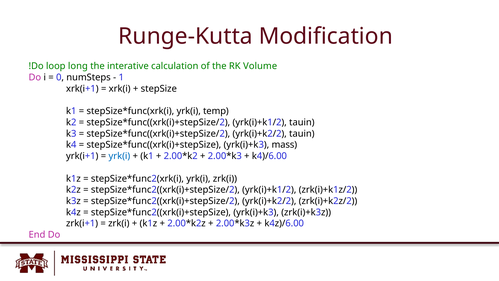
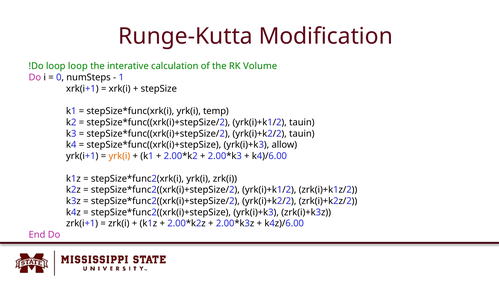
loop long: long -> loop (78, 66)
mass: mass -> allow (284, 145)
yrk(i colour: blue -> orange (119, 156)
